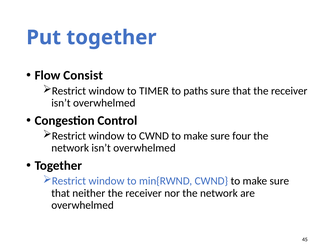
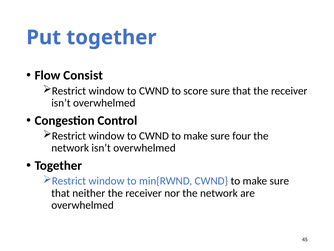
TIMER: TIMER -> CWND (154, 91)
paths: paths -> score (196, 91)
